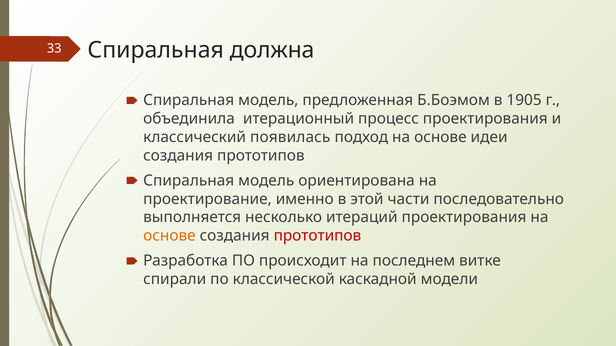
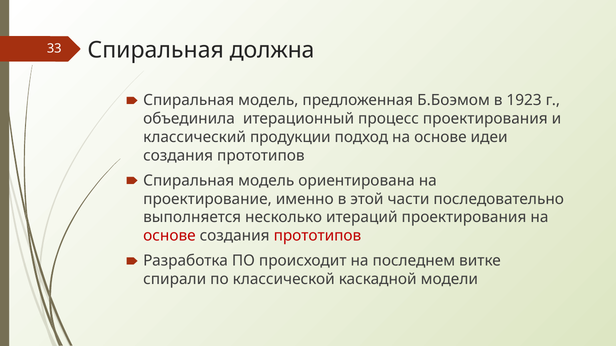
1905: 1905 -> 1923 (524, 100)
появилась: появилась -> продукции (290, 137)
основе colour: orange -> red (169, 236)
